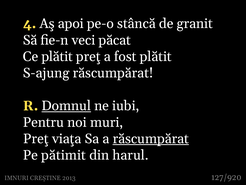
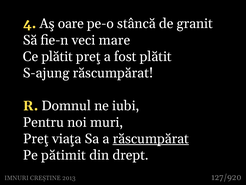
apoi: apoi -> oare (71, 24)
păcat: păcat -> mare (115, 40)
Domnul underline: present -> none (66, 106)
harul: harul -> drept (131, 155)
